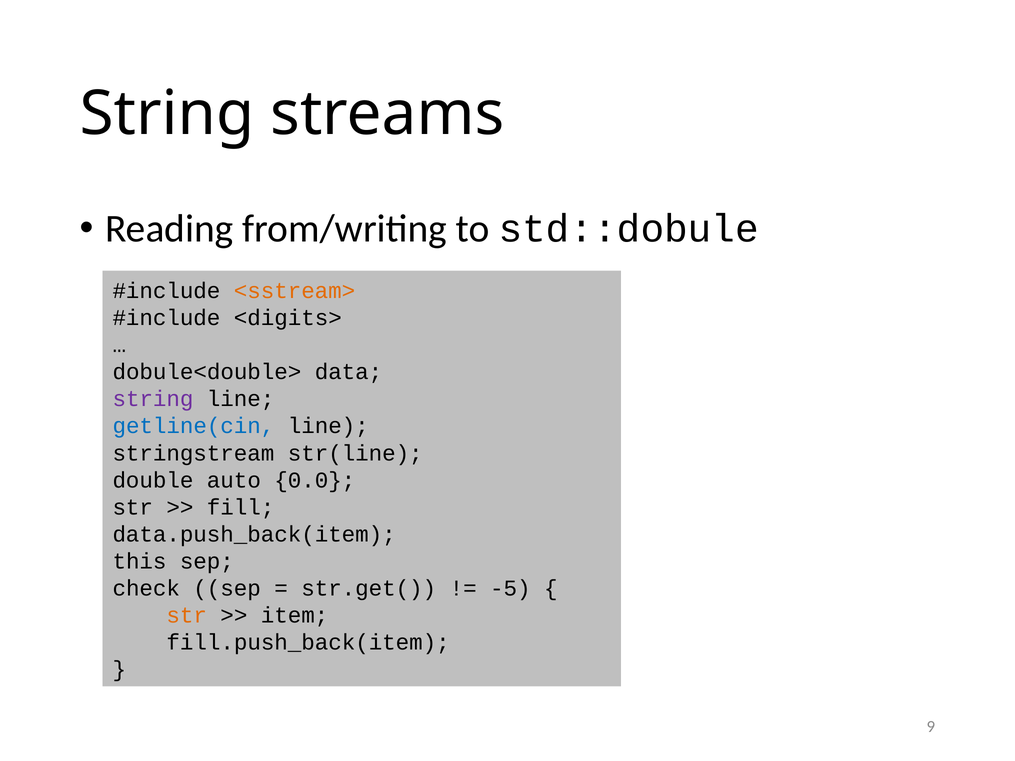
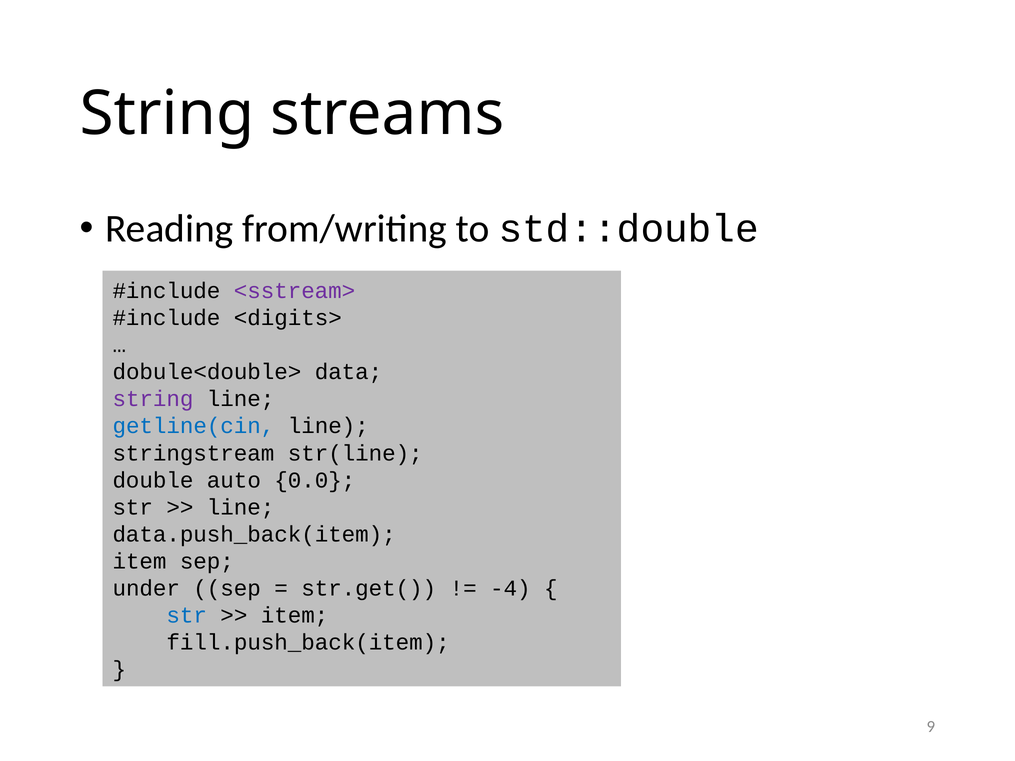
std::dobule: std::dobule -> std::double (629, 229)
<sstream> colour: orange -> purple (295, 291)
fill: fill -> line (241, 507)
this: this -> item (140, 561)
check: check -> under (146, 588)
-5: -5 -> -4 (510, 588)
str colour: orange -> blue (187, 616)
